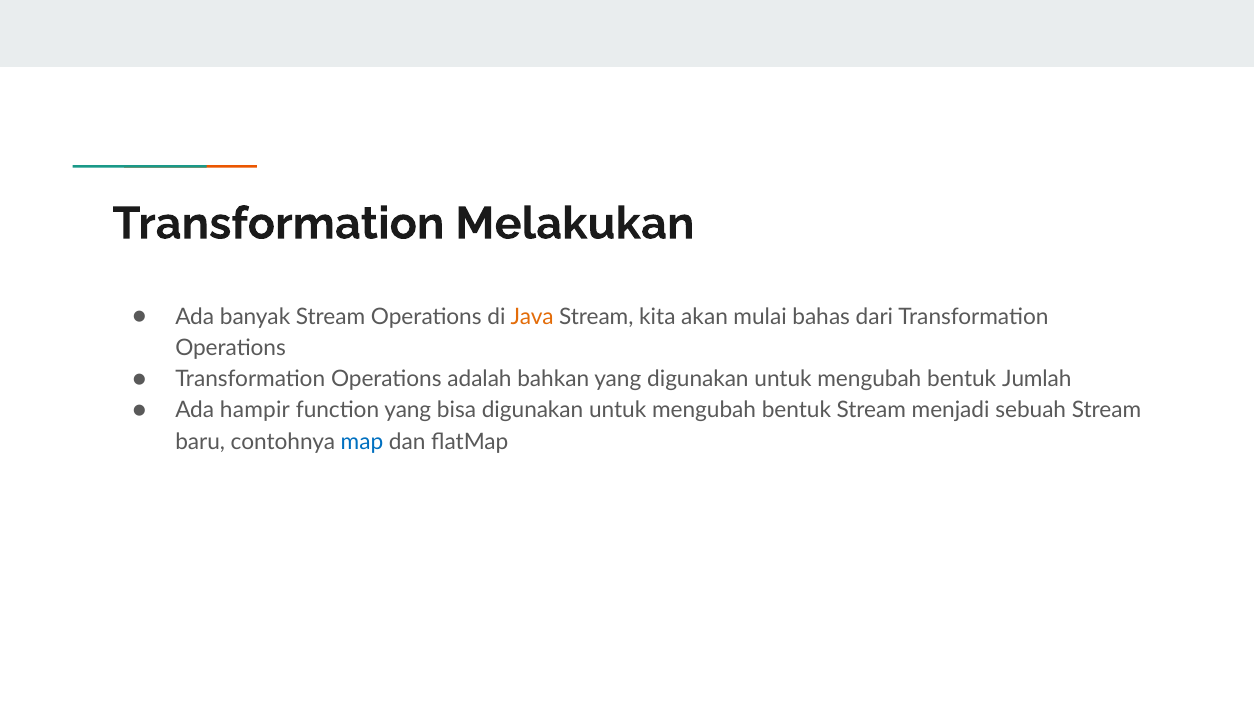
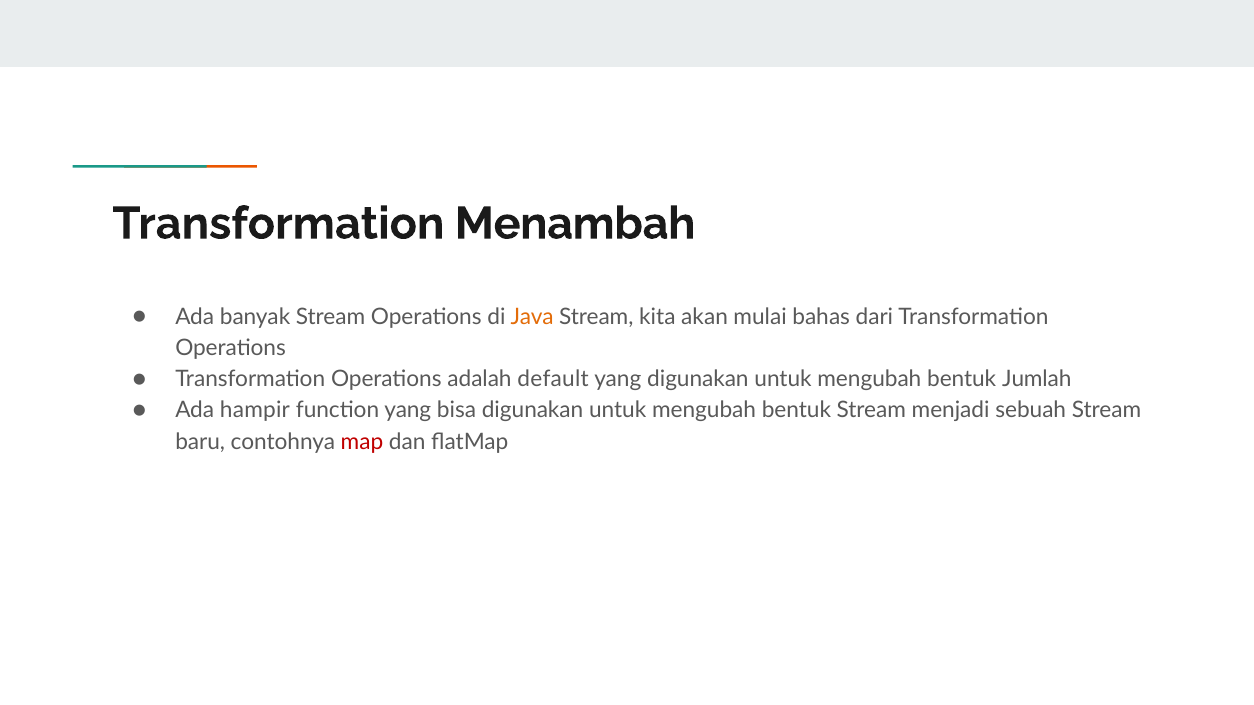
Melakukan: Melakukan -> Menambah (575, 224)
bahkan: bahkan -> default (553, 379)
map colour: blue -> red (362, 442)
